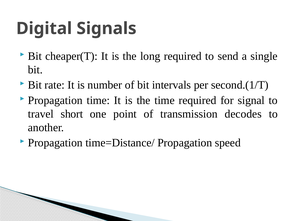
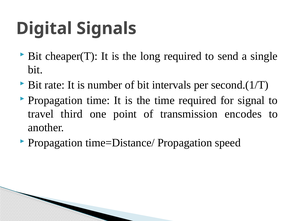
short: short -> third (72, 114)
decodes: decodes -> encodes (243, 114)
